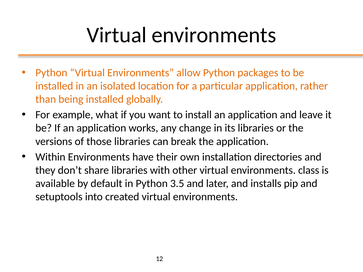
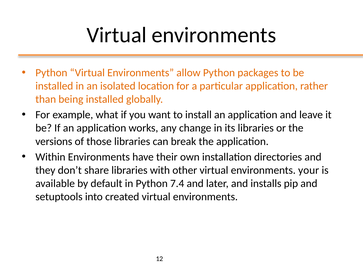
class: class -> your (309, 170)
3.5: 3.5 -> 7.4 (177, 184)
